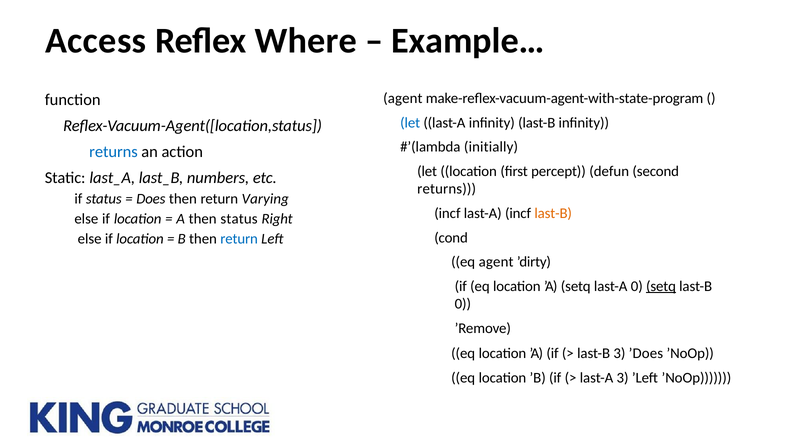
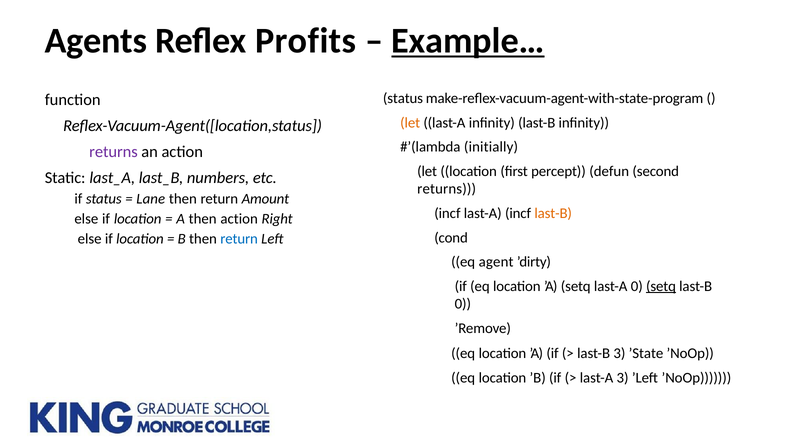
Access: Access -> Agents (96, 41)
Where: Where -> Profits (306, 41)
Example… underline: none -> present (468, 41)
agent: agent -> status (403, 99)
let colour: blue -> orange (410, 123)
returns colour: blue -> purple (113, 152)
Does: Does -> Lane (151, 199)
Varying: Varying -> Amount (265, 199)
then status: status -> action (239, 219)
’Does: ’Does -> ’State (646, 353)
